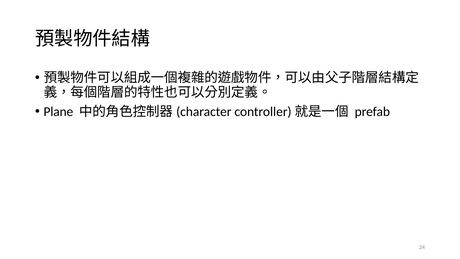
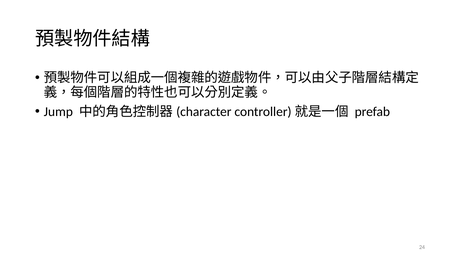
Plane: Plane -> Jump (58, 112)
